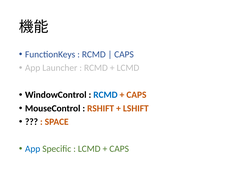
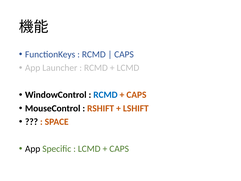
App colour: blue -> black (33, 149)
